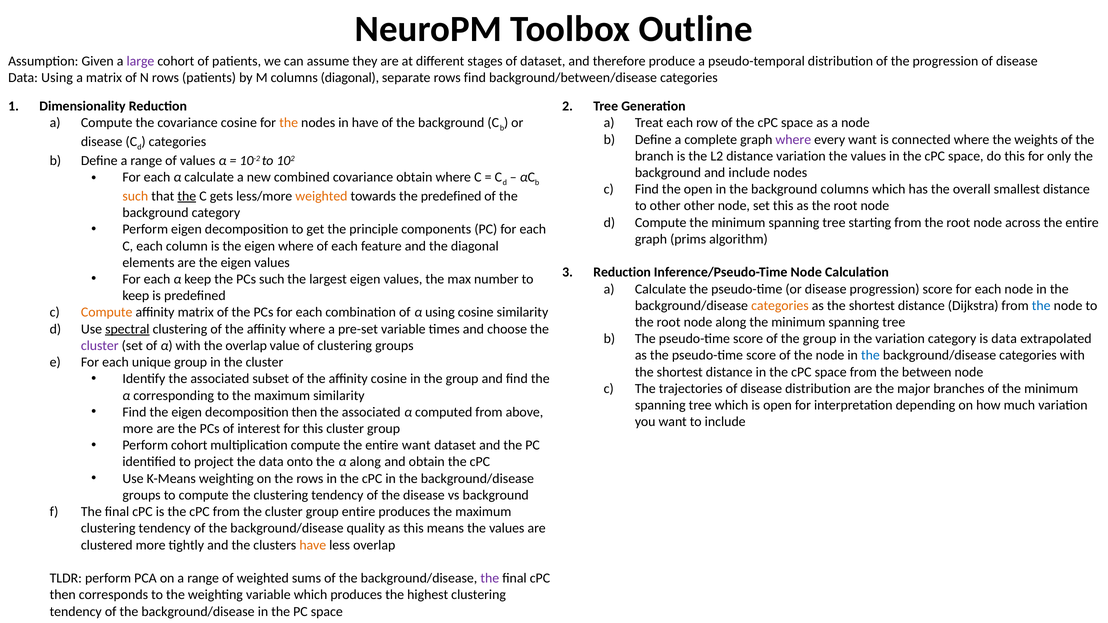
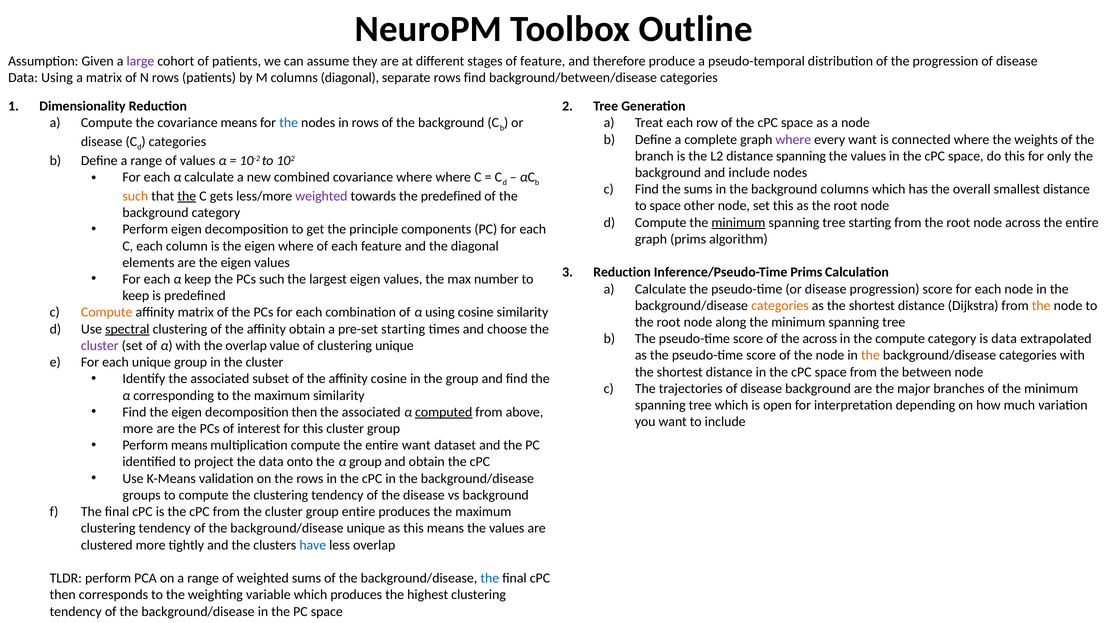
of dataset: dataset -> feature (543, 61)
covariance cosine: cosine -> means (239, 123)
the colour: orange -> blue (289, 123)
in have: have -> rows (365, 123)
distance variation: variation -> spanning (801, 156)
covariance obtain: obtain -> where (414, 177)
the open: open -> sums (698, 189)
weighted colour: orange -> purple (321, 196)
to other: other -> space (665, 206)
minimum underline: none -> present (738, 223)
Inference/Pseudo-Time Node: Node -> Prims (806, 272)
the colour: blue -> orange (1041, 306)
affinity where: where -> obtain (307, 329)
pre-set variable: variable -> starting (403, 329)
of the group: group -> across (820, 339)
the variation: variation -> compute (900, 339)
clustering groups: groups -> unique (394, 346)
the colour: blue -> orange (870, 356)
disease distribution: distribution -> background (818, 389)
computed underline: none -> present (444, 412)
Perform cohort: cohort -> means (189, 445)
α along: along -> group (365, 462)
K-Means weighting: weighting -> validation (226, 479)
background/disease quality: quality -> unique (366, 529)
have colour: orange -> blue (313, 545)
the colour: purple -> blue (490, 578)
